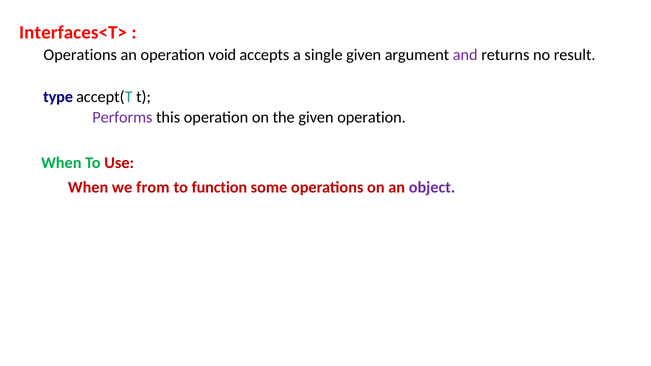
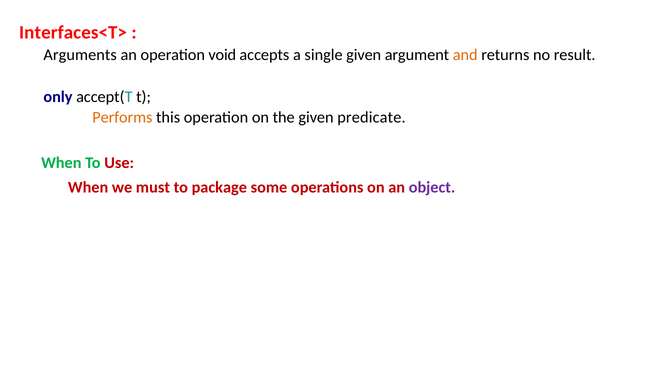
Operations: Operations -> Arguments (80, 55)
and colour: purple -> orange (465, 55)
type: type -> only (58, 97)
Performs colour: purple -> orange (122, 118)
given operation: operation -> predicate (371, 118)
from: from -> must (153, 187)
function: function -> package (219, 187)
